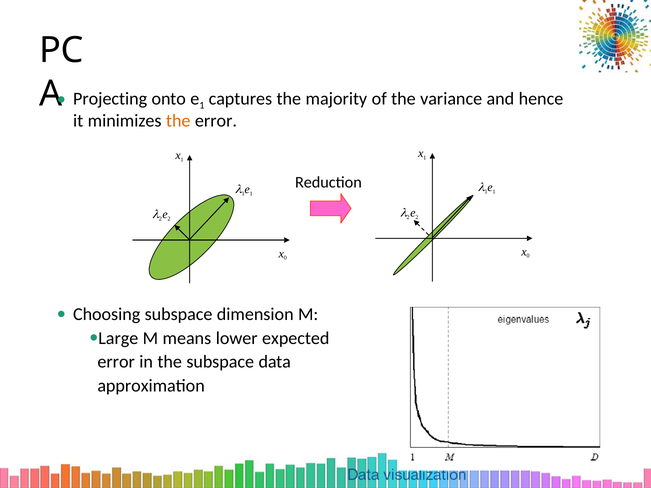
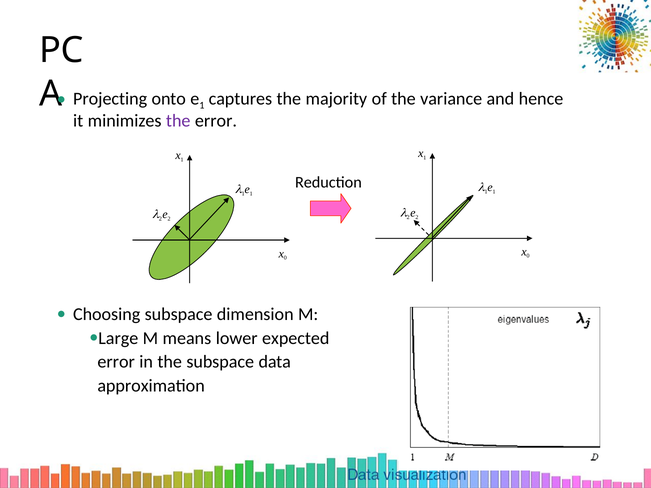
the colour: orange -> purple (178, 121)
